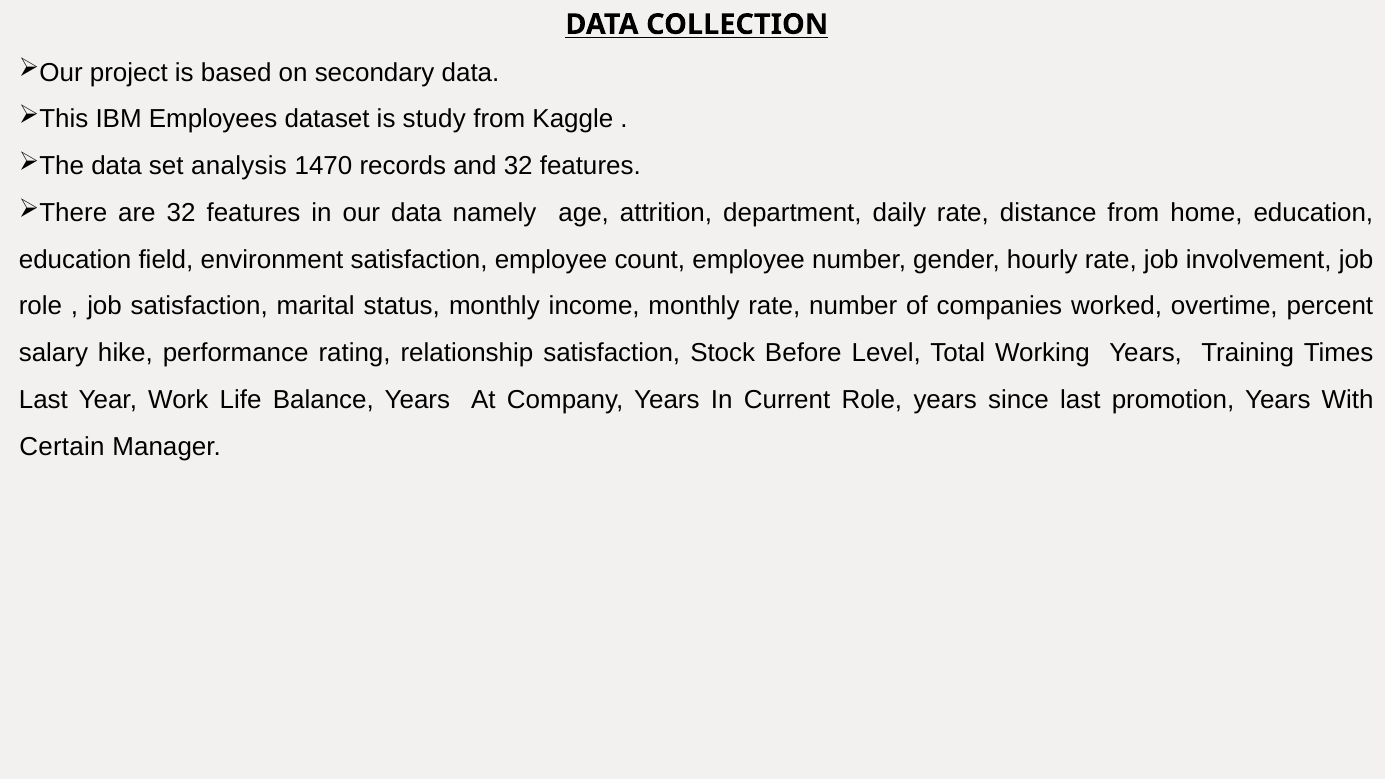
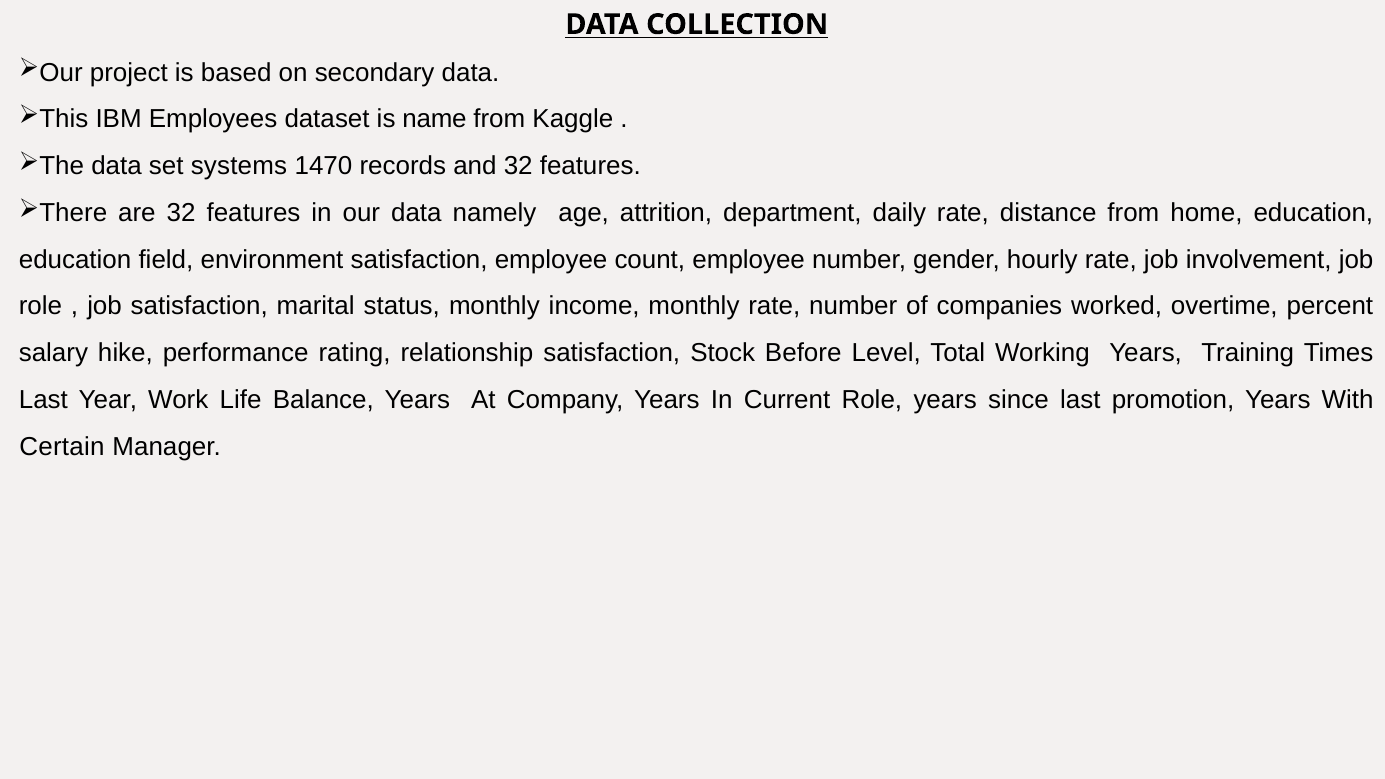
study: study -> name (435, 119)
analysis: analysis -> systems (239, 166)
